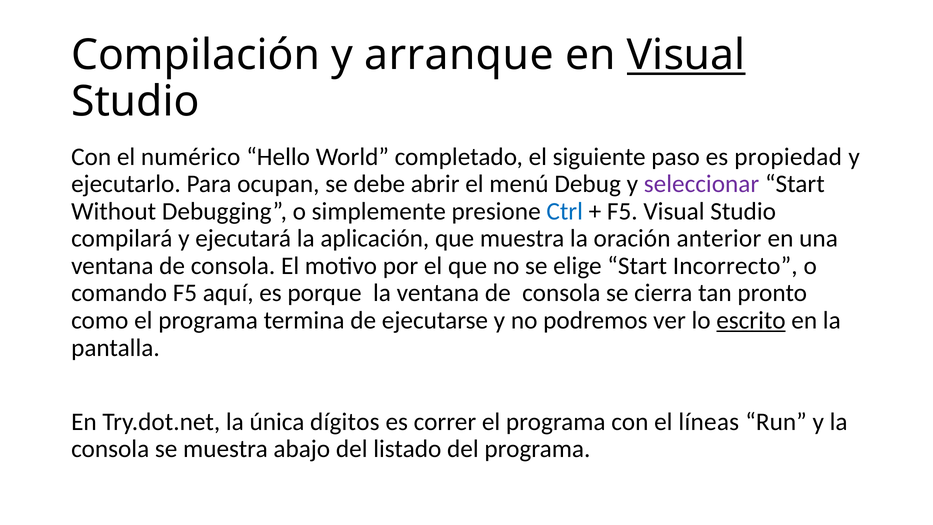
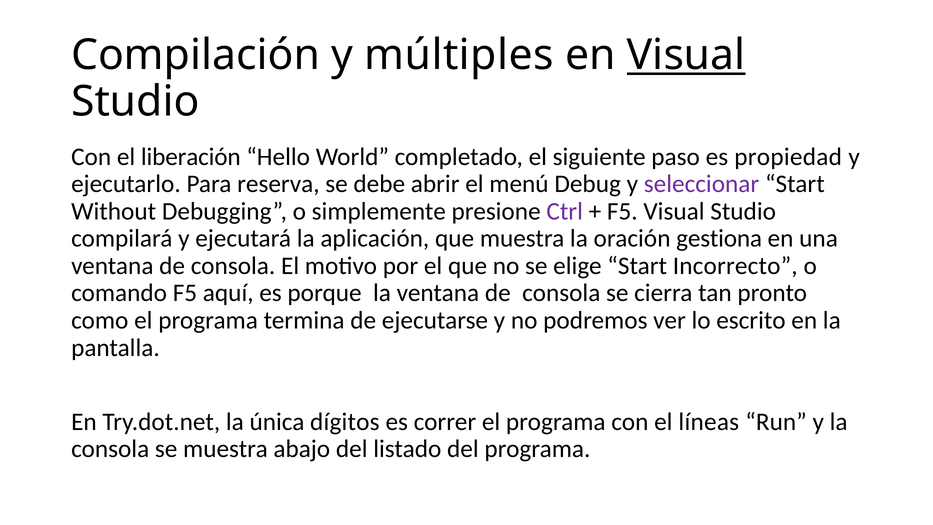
arranque: arranque -> múltiples (459, 55)
numérico: numérico -> liberación (191, 157)
ocupan: ocupan -> reserva (278, 184)
Ctrl colour: blue -> purple (565, 211)
anterior: anterior -> gestiona (719, 239)
escrito underline: present -> none (751, 320)
